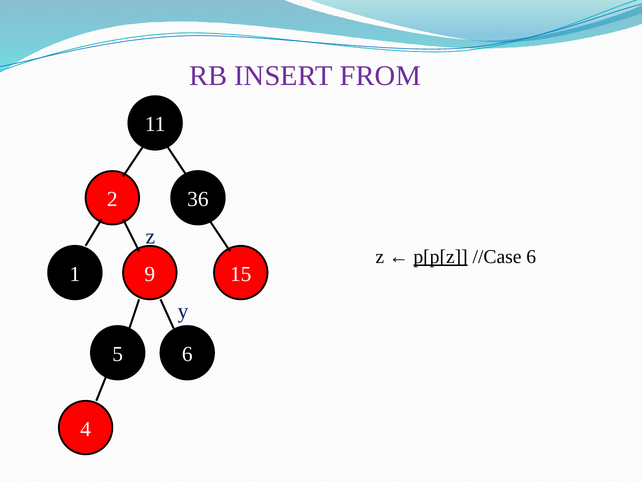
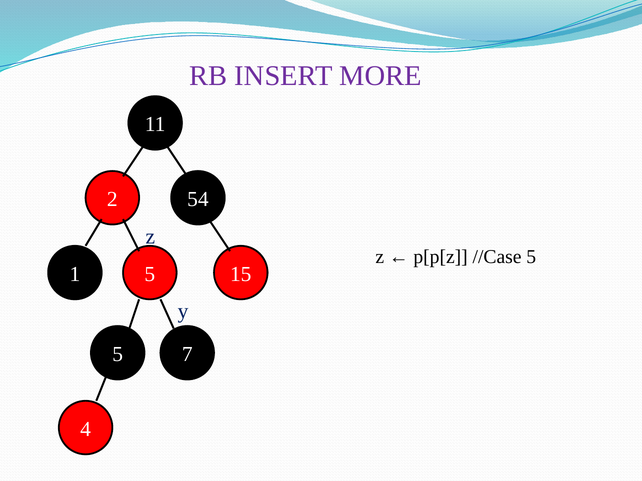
FROM: FROM -> MORE (380, 76)
36: 36 -> 54 (198, 199)
p[p[z underline: present -> none (441, 257)
//Case 6: 6 -> 5 (531, 257)
1 9: 9 -> 5 (150, 274)
5 6: 6 -> 7 (187, 355)
